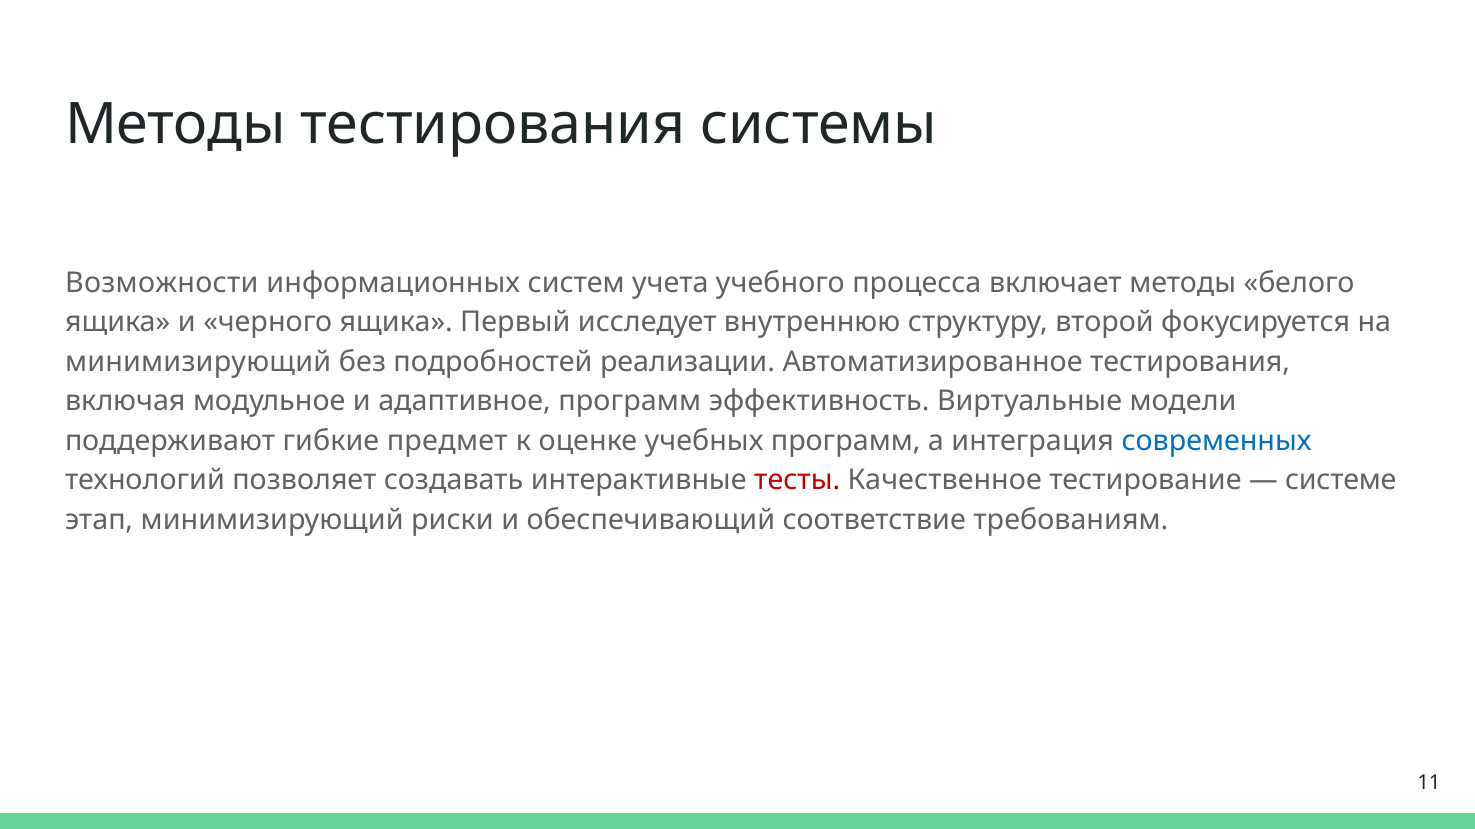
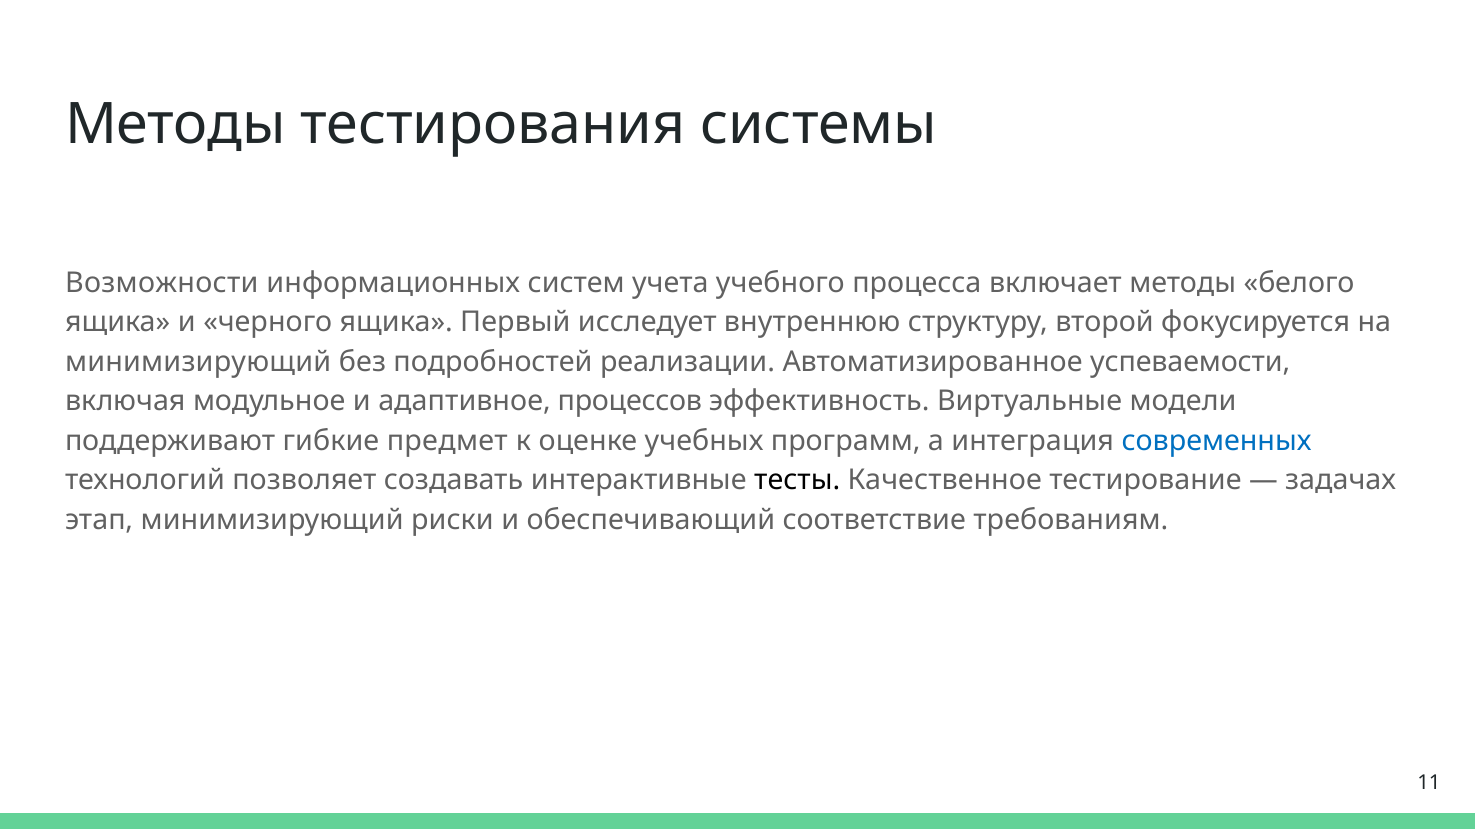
Автоматизированное тестирования: тестирования -> успеваемости (1190, 362)
адаптивное программ: программ -> процессов (630, 402)
тесты colour: red -> black (797, 481)
системе: системе -> задачах (1341, 481)
